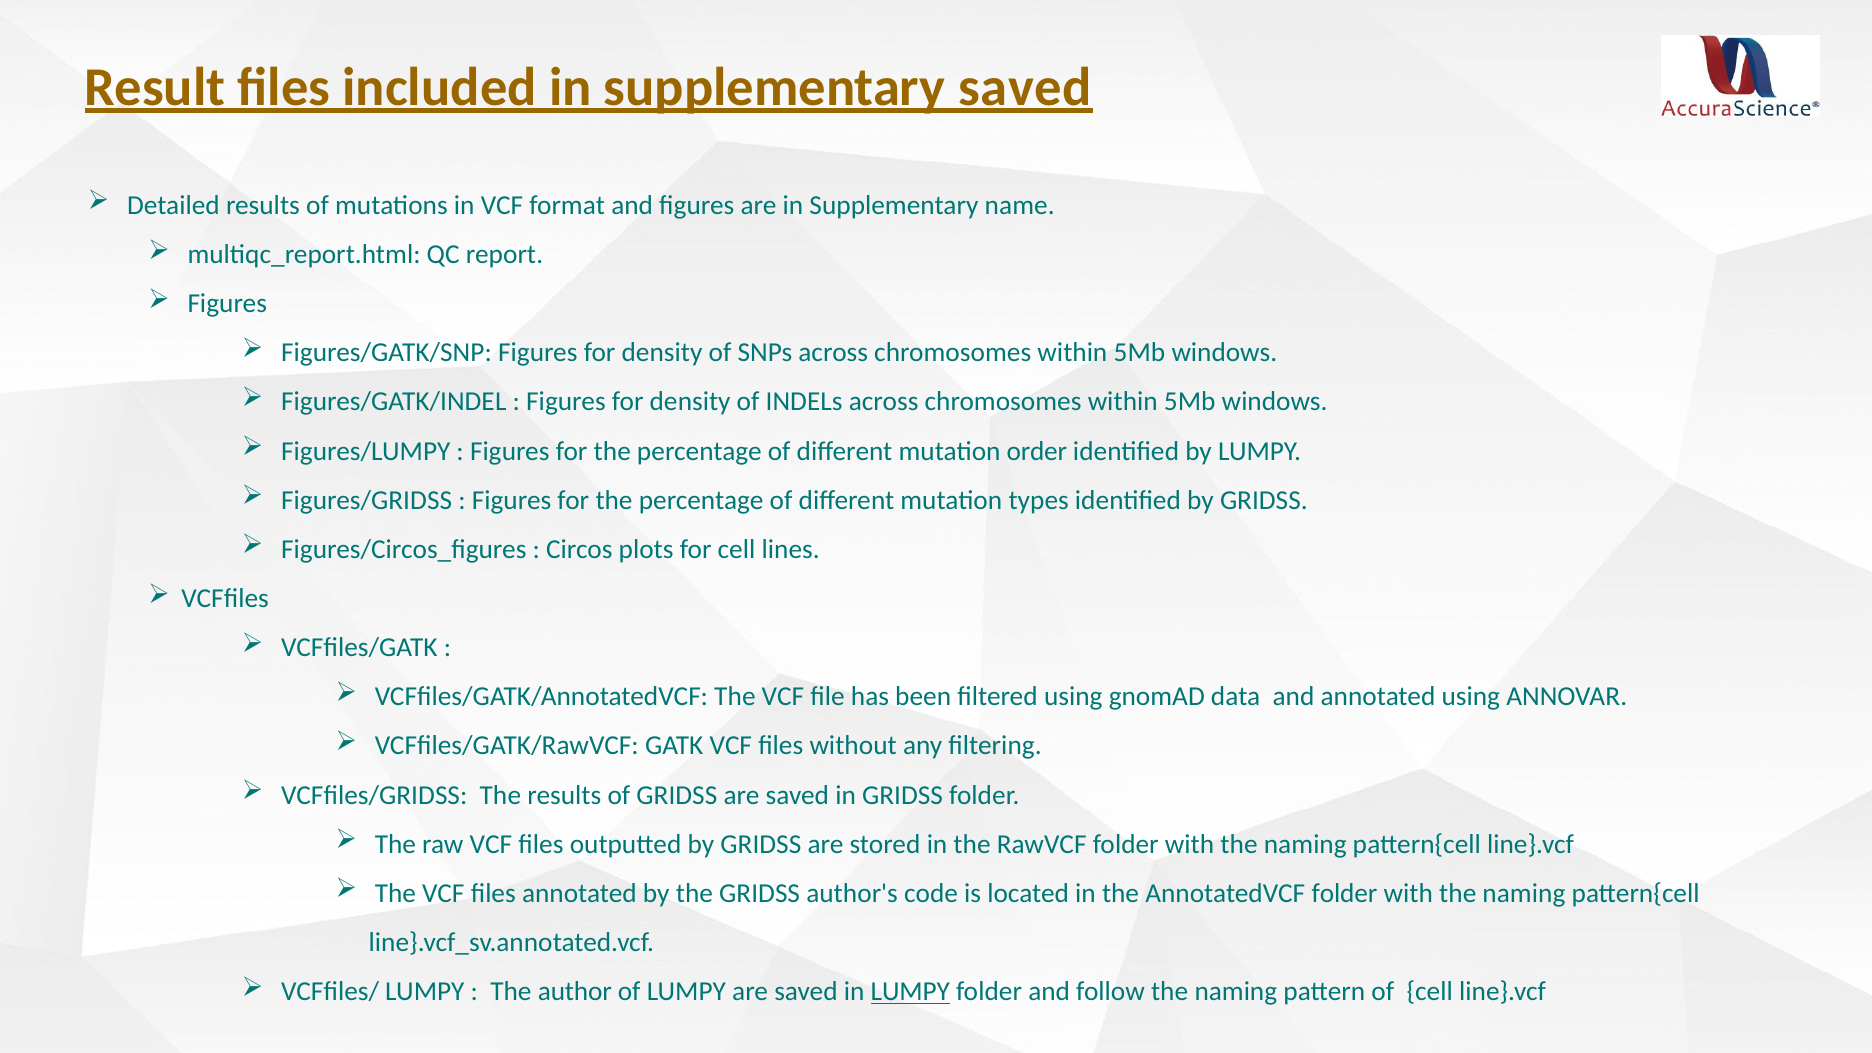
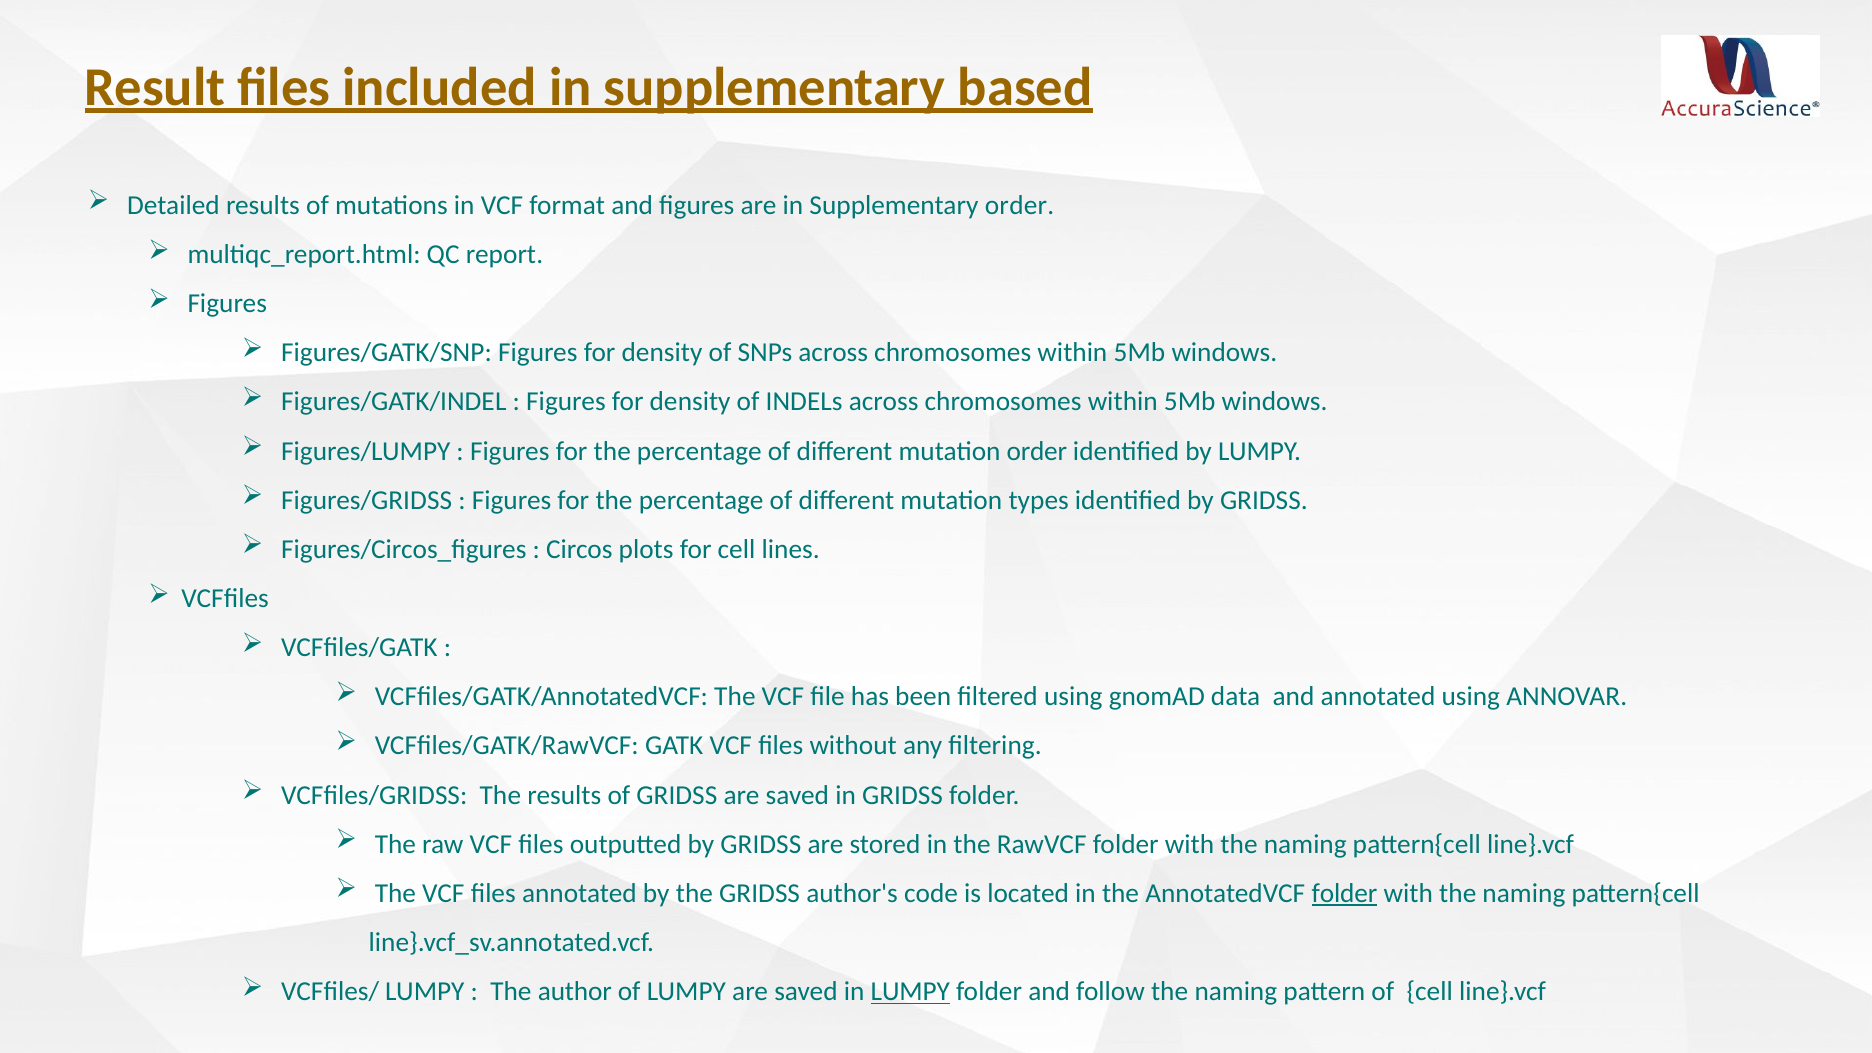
supplementary saved: saved -> based (1025, 87)
Supplementary name: name -> order (1020, 205)
folder underline: none -> present (1344, 893)
